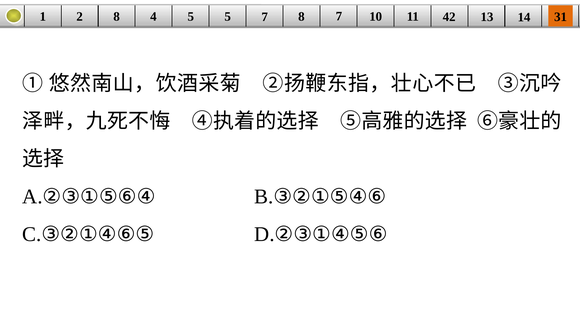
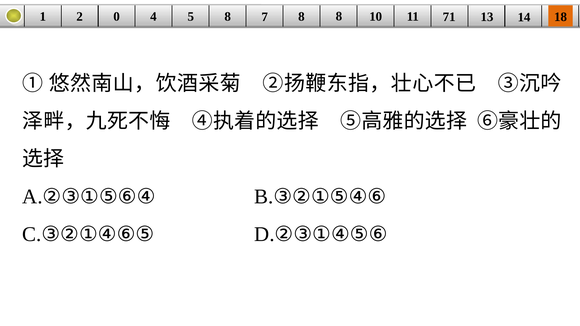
2 8: 8 -> 0 (117, 17)
5 5: 5 -> 8 (228, 17)
8 7: 7 -> 8 (339, 16)
42: 42 -> 71 (449, 17)
31: 31 -> 18 (561, 17)
